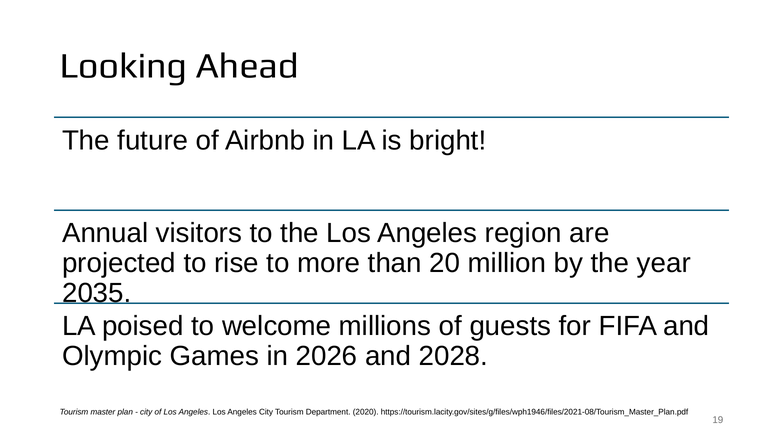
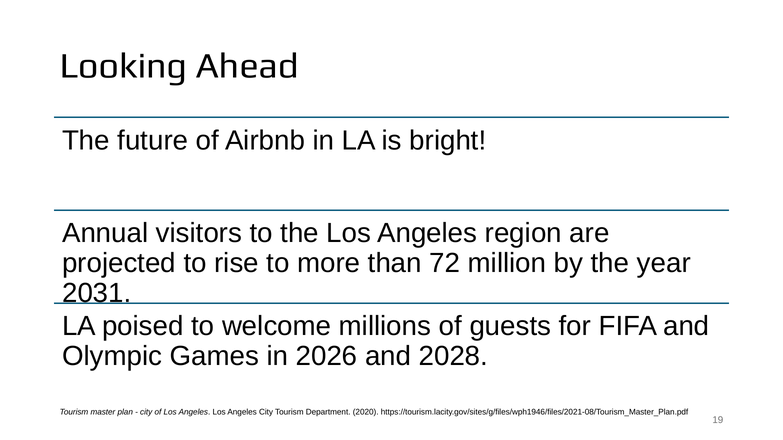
20: 20 -> 72 (445, 264)
2035: 2035 -> 2031 (97, 293)
